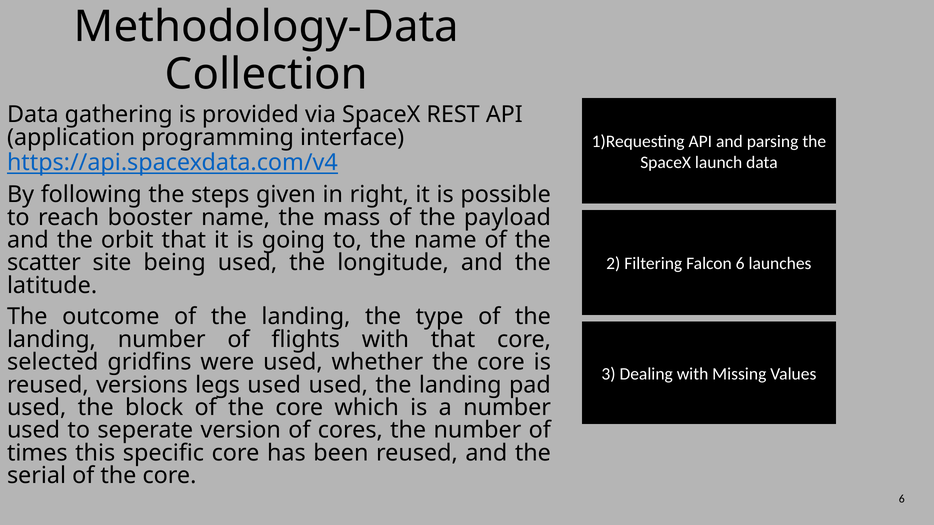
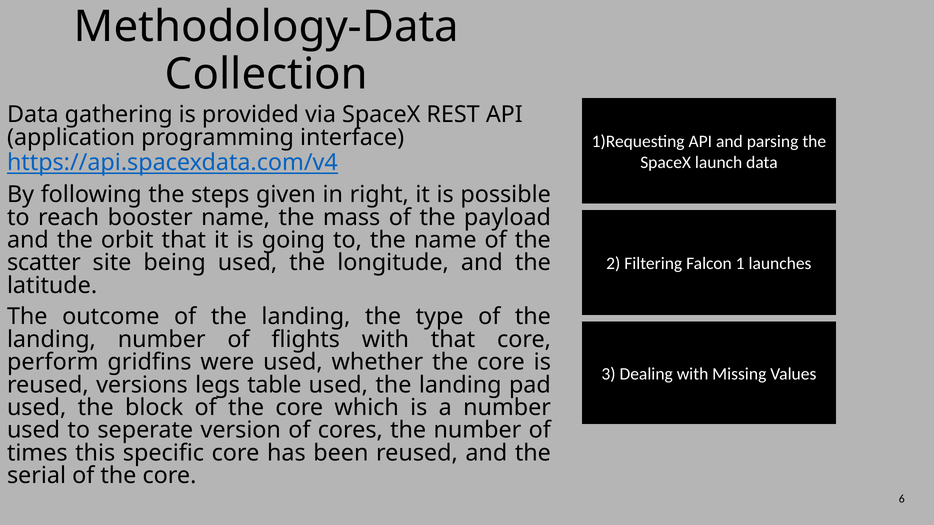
Falcon 6: 6 -> 1 (740, 264)
selected: selected -> perform (53, 362)
legs used: used -> table (274, 385)
